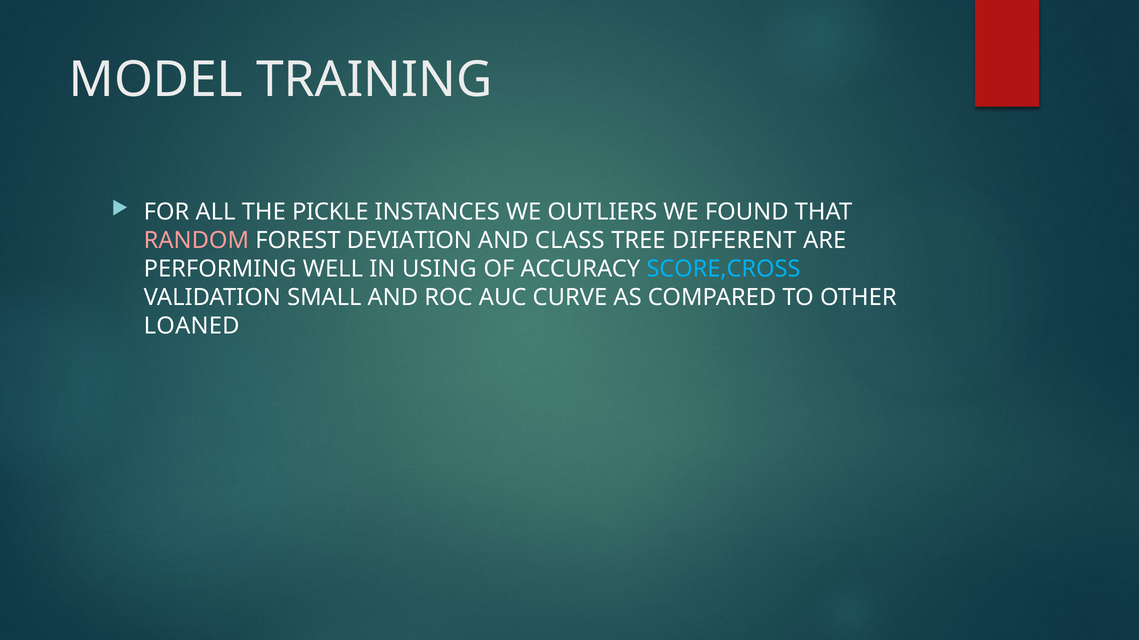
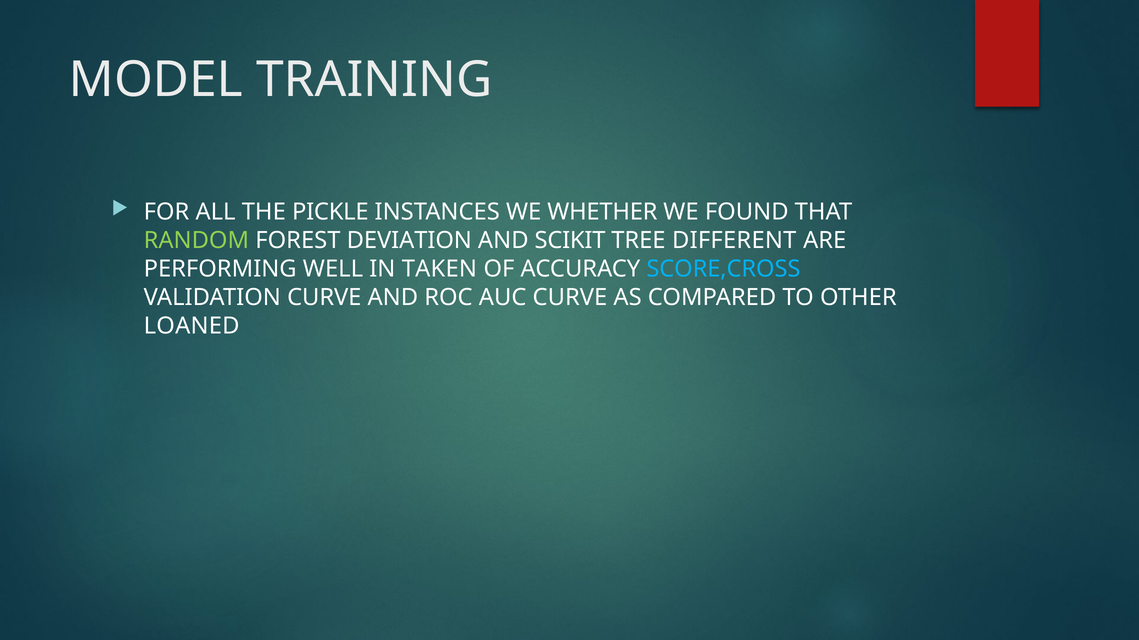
OUTLIERS: OUTLIERS -> WHETHER (602, 212)
RANDOM colour: pink -> light green (196, 241)
CLASS: CLASS -> SCIKIT (570, 241)
USING: USING -> TAKEN (439, 269)
VALIDATION SMALL: SMALL -> CURVE (324, 298)
